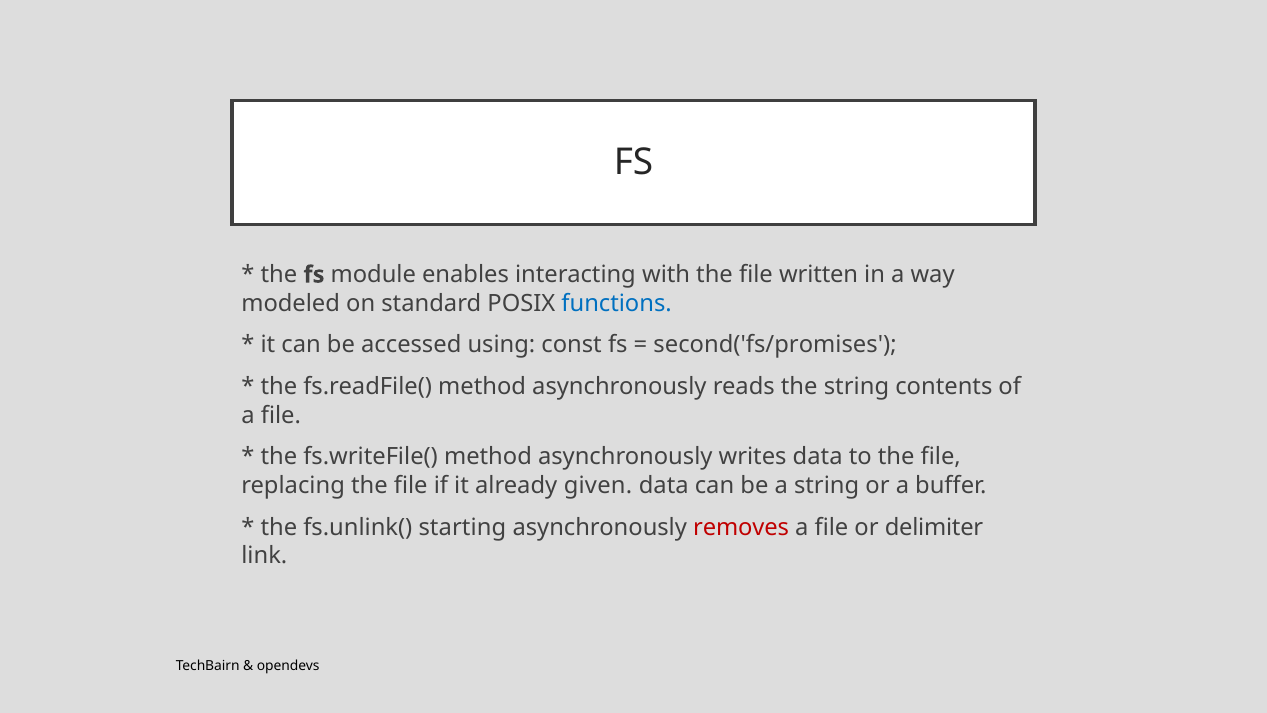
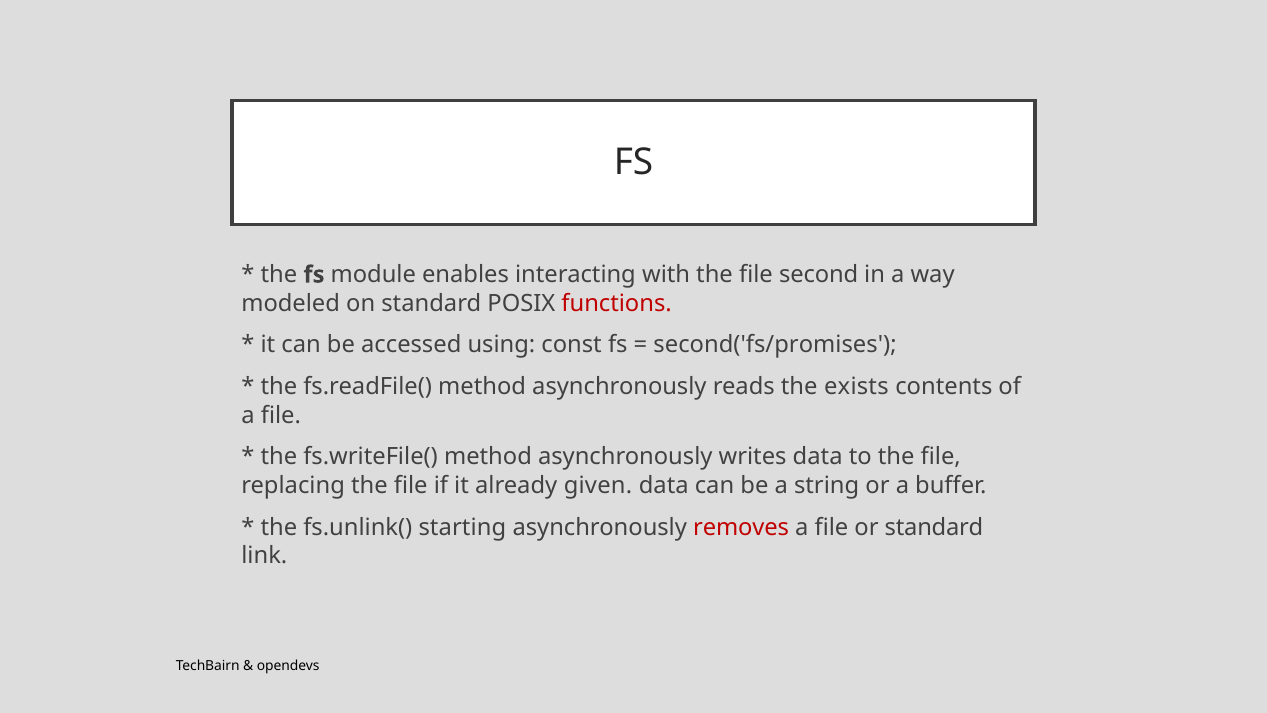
written: written -> second (819, 275)
functions colour: blue -> red (617, 303)
the string: string -> exists (856, 387)
or delimiter: delimiter -> standard (934, 527)
